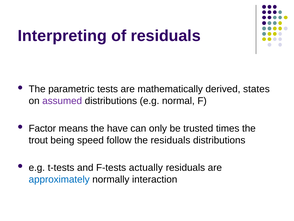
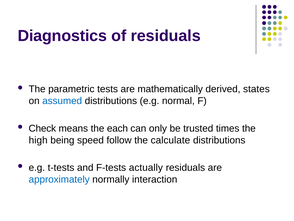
Interpreting: Interpreting -> Diagnostics (62, 36)
assumed colour: purple -> blue (62, 101)
Factor: Factor -> Check (42, 128)
have: have -> each (117, 128)
trout: trout -> high (38, 140)
the residuals: residuals -> calculate (170, 140)
